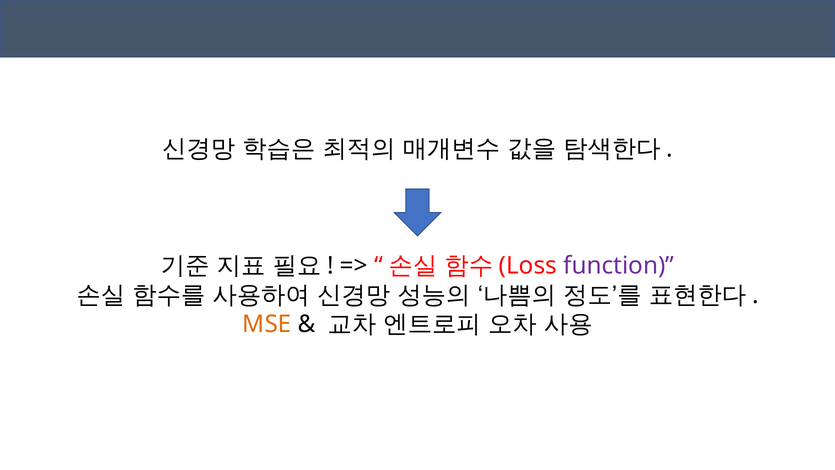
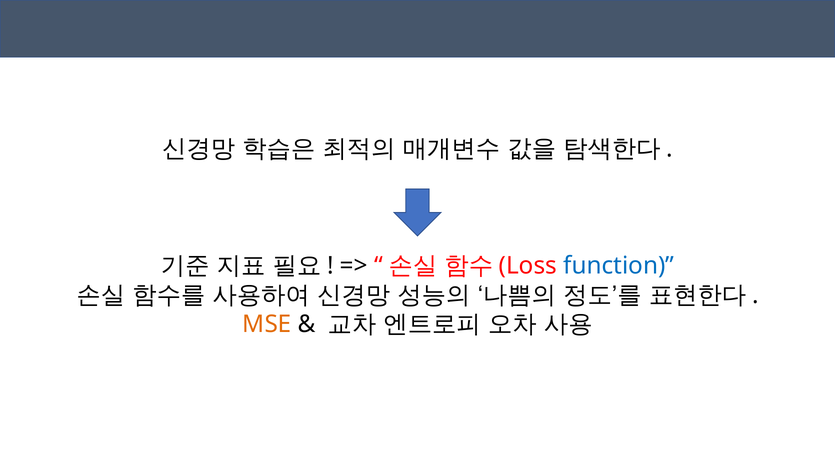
function colour: purple -> blue (619, 266)
